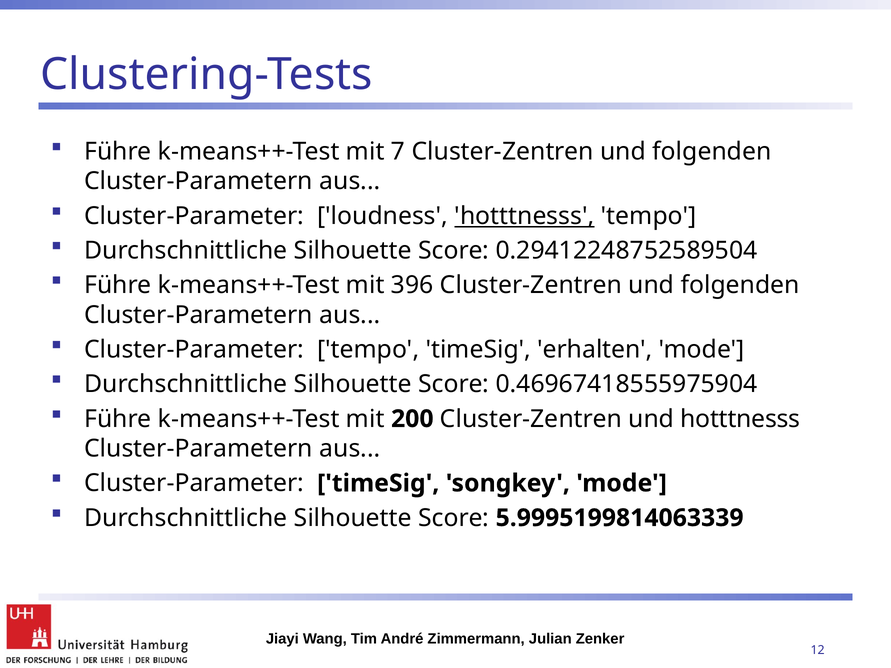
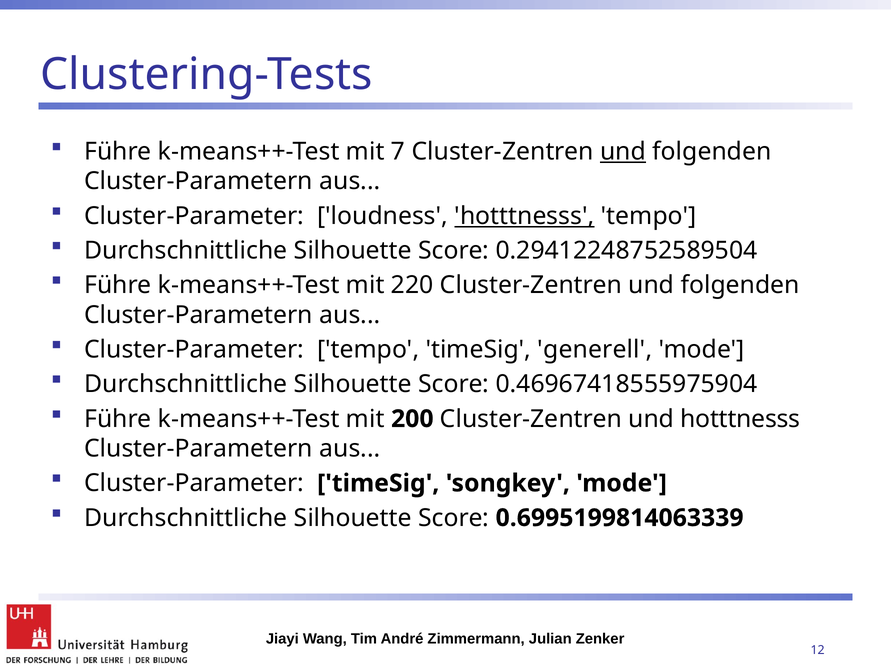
und underline: none -> present (623, 152)
396: 396 -> 220 (412, 285)
erhalten: erhalten -> generell (595, 350)
5.9995199814063339: 5.9995199814063339 -> 0.6995199814063339 (620, 518)
